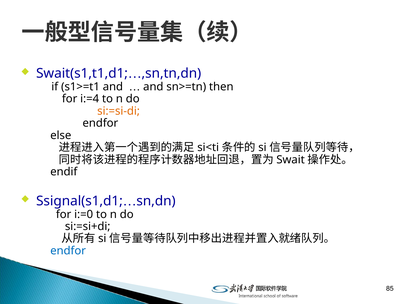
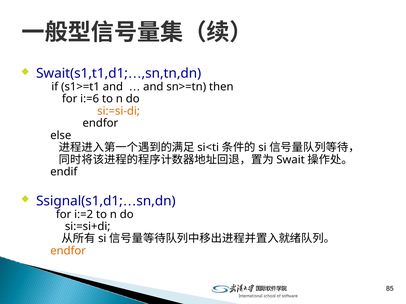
i:=4: i:=4 -> i:=6 (90, 99)
i:=0: i:=0 -> i:=2 (84, 215)
endfor colour: blue -> orange (68, 251)
